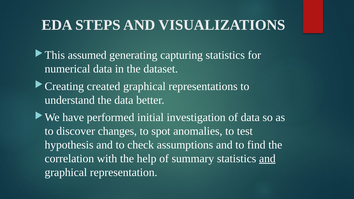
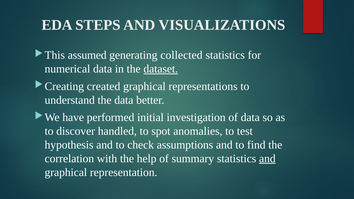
capturing: capturing -> collected (181, 55)
dataset underline: none -> present (161, 69)
changes: changes -> handled (117, 131)
